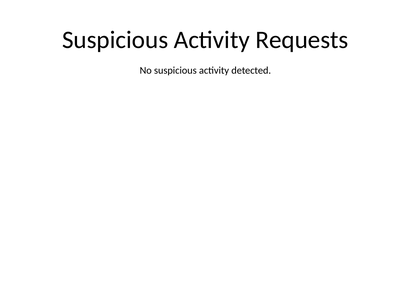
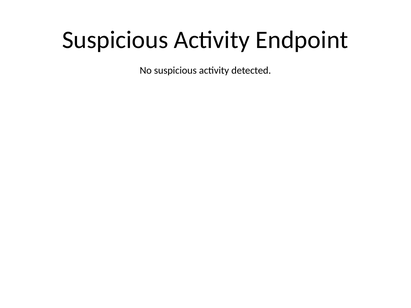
Requests: Requests -> Endpoint (302, 40)
